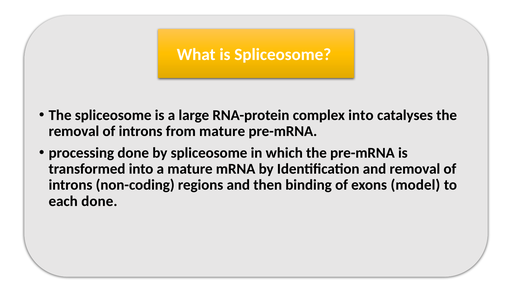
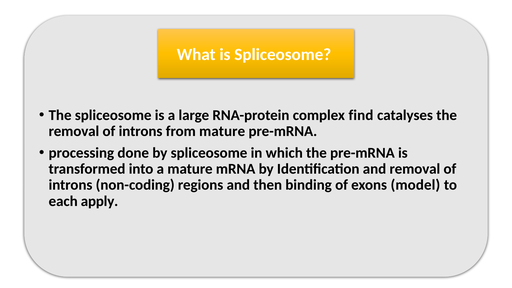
complex into: into -> find (361, 115)
each done: done -> apply (99, 201)
